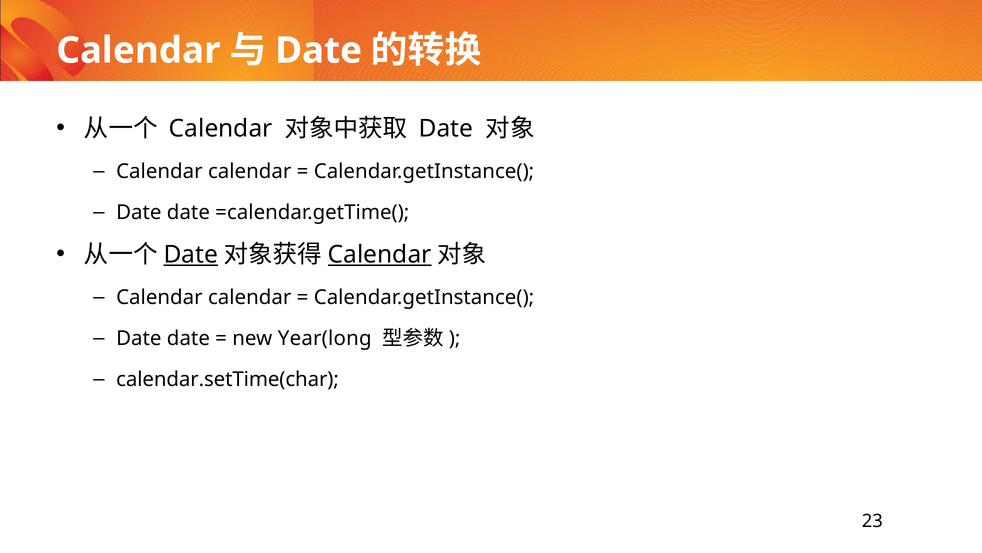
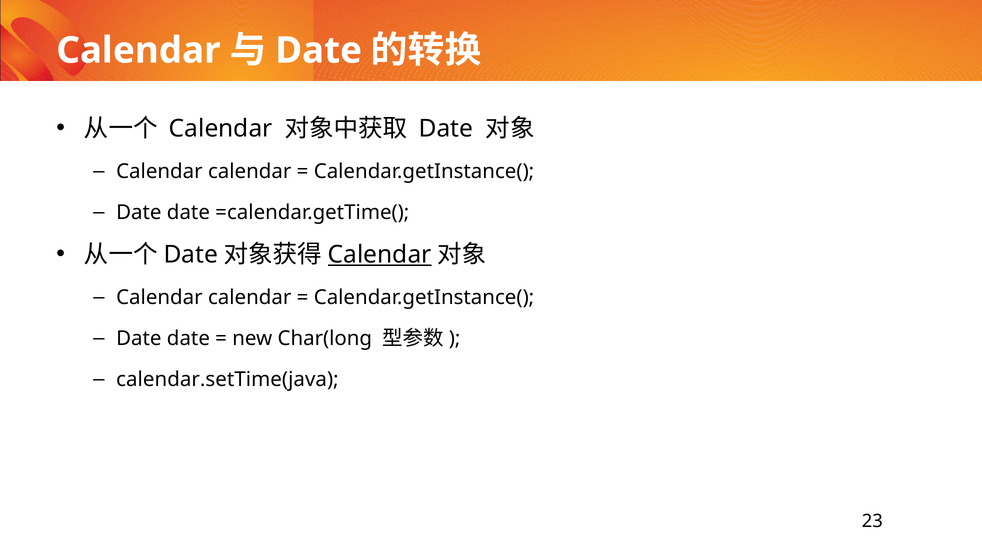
Date underline: present -> none (191, 254)
Year(long: Year(long -> Char(long (325, 338)
calendar.setTime(char: calendar.setTime(char -> calendar.setTime(java (227, 379)
